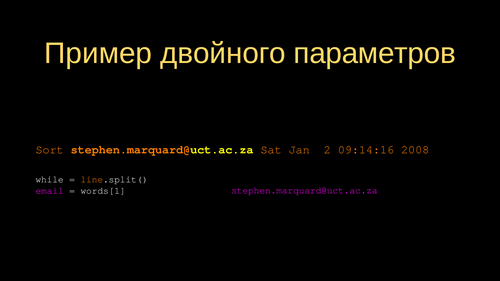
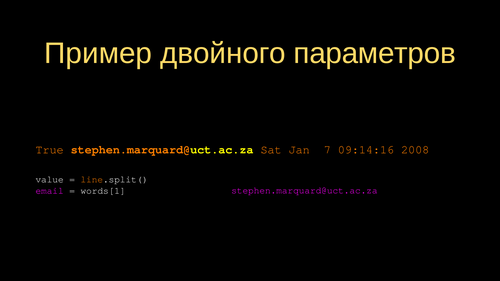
Sort: Sort -> True (50, 150)
2: 2 -> 7 (327, 150)
while: while -> value (50, 180)
